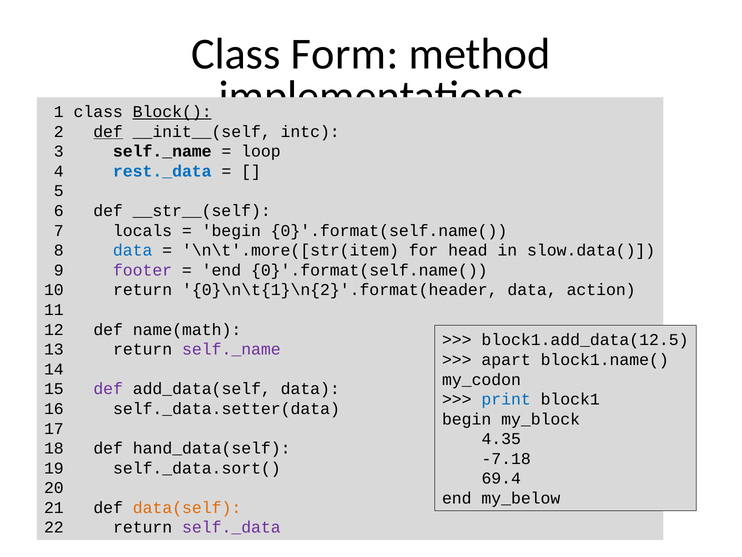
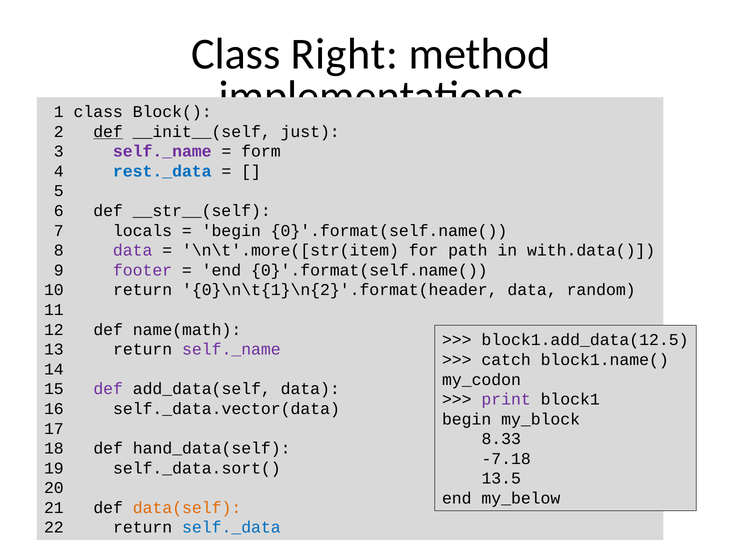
Form: Form -> Right (344, 54)
Block( underline: present -> none (172, 112)
intc: intc -> just (310, 132)
self._name colour: black -> purple (162, 151)
loop: loop -> form (261, 151)
data colour: blue -> purple (133, 250)
head: head -> path (468, 250)
slow.data(: slow.data( -> with.data( (591, 250)
action: action -> random (601, 290)
apart: apart -> catch (506, 359)
print colour: blue -> purple (506, 399)
self._data.setter(data: self._data.setter(data -> self._data.vector(data (226, 408)
4.35: 4.35 -> 8.33 (501, 439)
69.4: 69.4 -> 13.5 (501, 478)
self._data colour: purple -> blue (231, 527)
